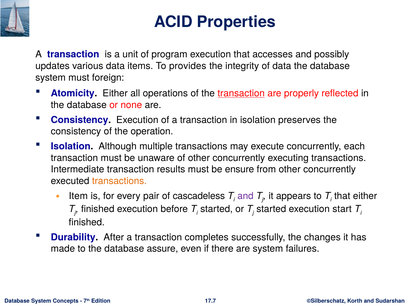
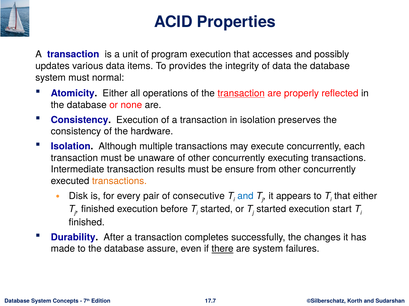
foreign: foreign -> normal (108, 78)
operation: operation -> hardware (152, 132)
Item: Item -> Disk (78, 196)
cascadeless: cascadeless -> consecutive (199, 196)
and colour: purple -> blue (245, 196)
there underline: none -> present (222, 249)
